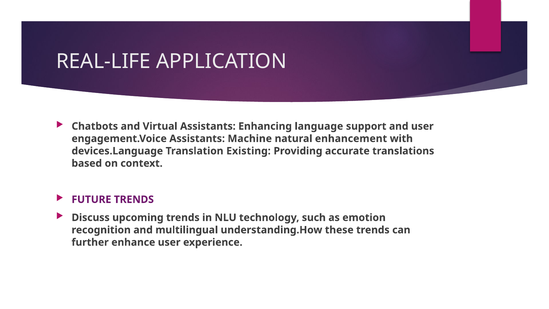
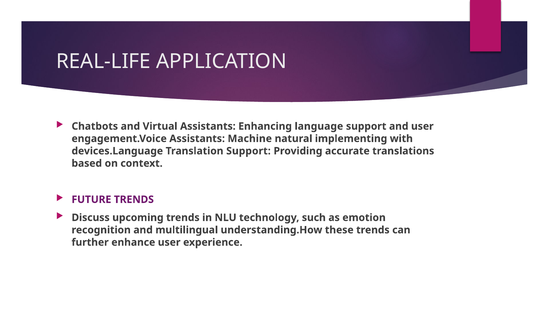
enhancement: enhancement -> implementing (351, 139)
Translation Existing: Existing -> Support (248, 151)
